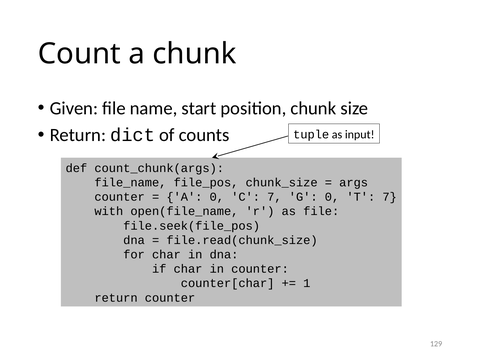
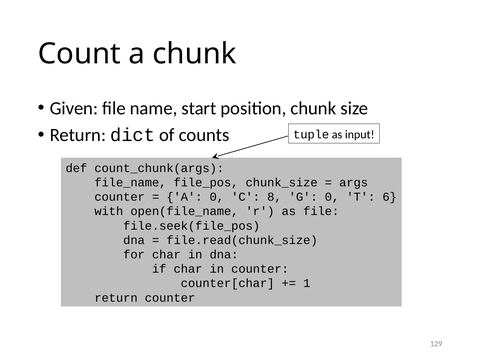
C 7: 7 -> 8 (274, 197)
T 7: 7 -> 6 (390, 197)
